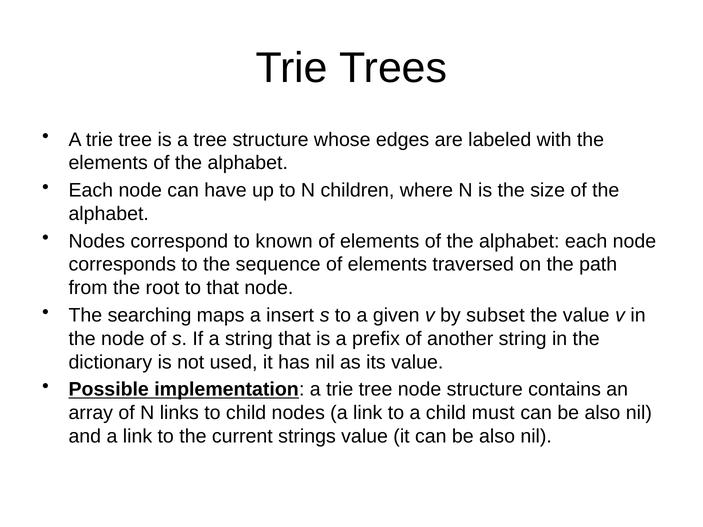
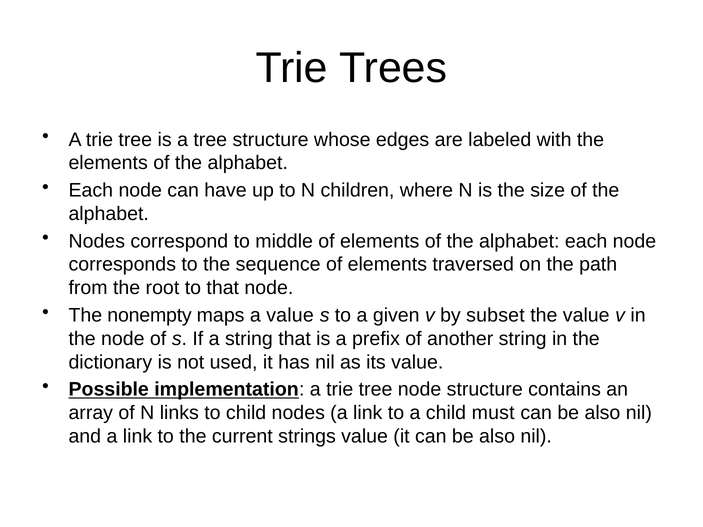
known: known -> middle (284, 241)
searching: searching -> nonempty (150, 315)
a insert: insert -> value (290, 315)
